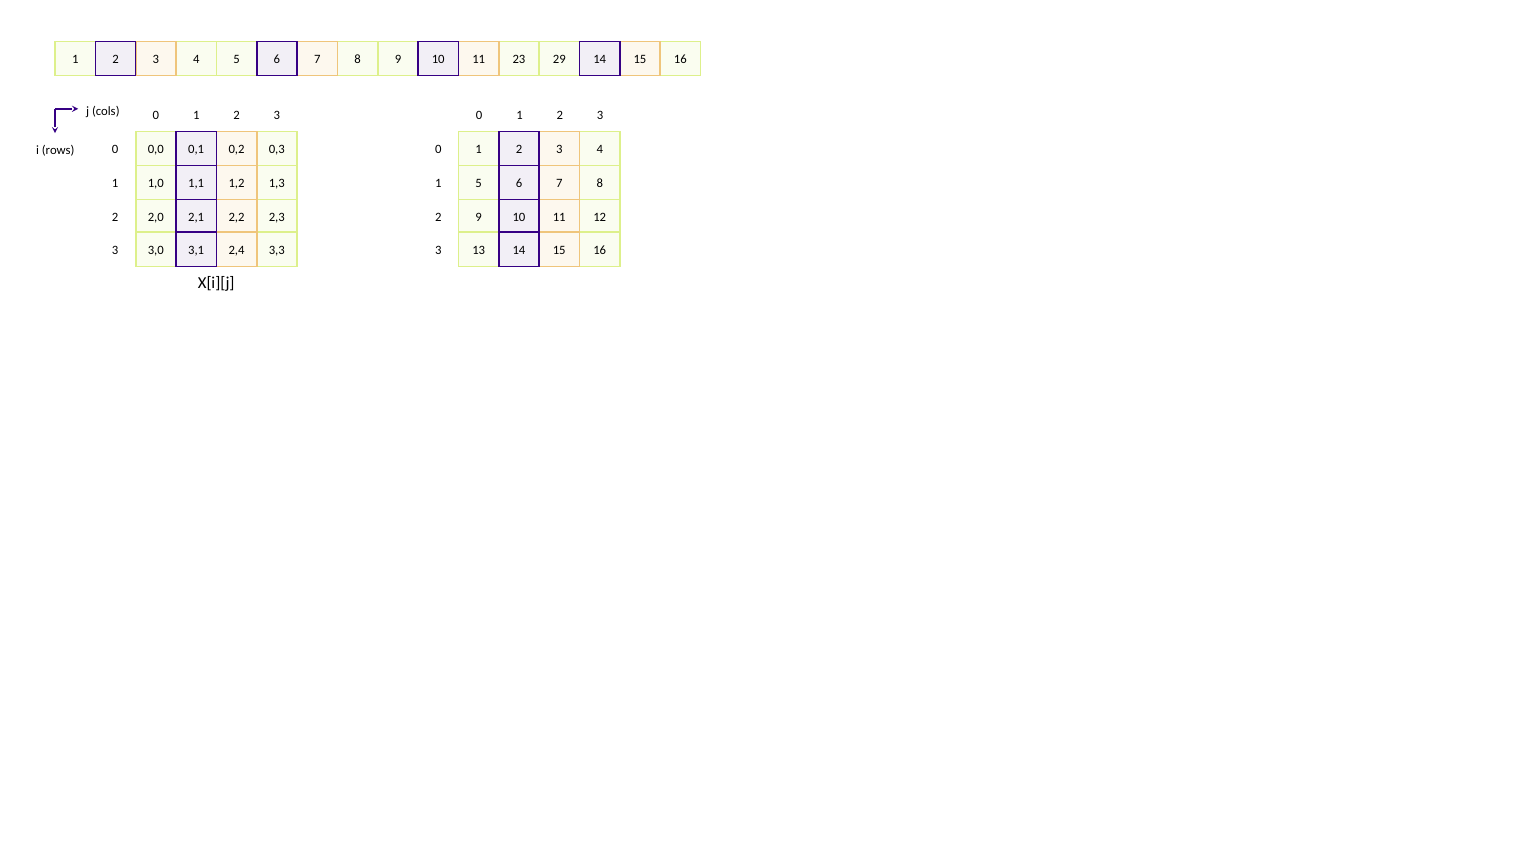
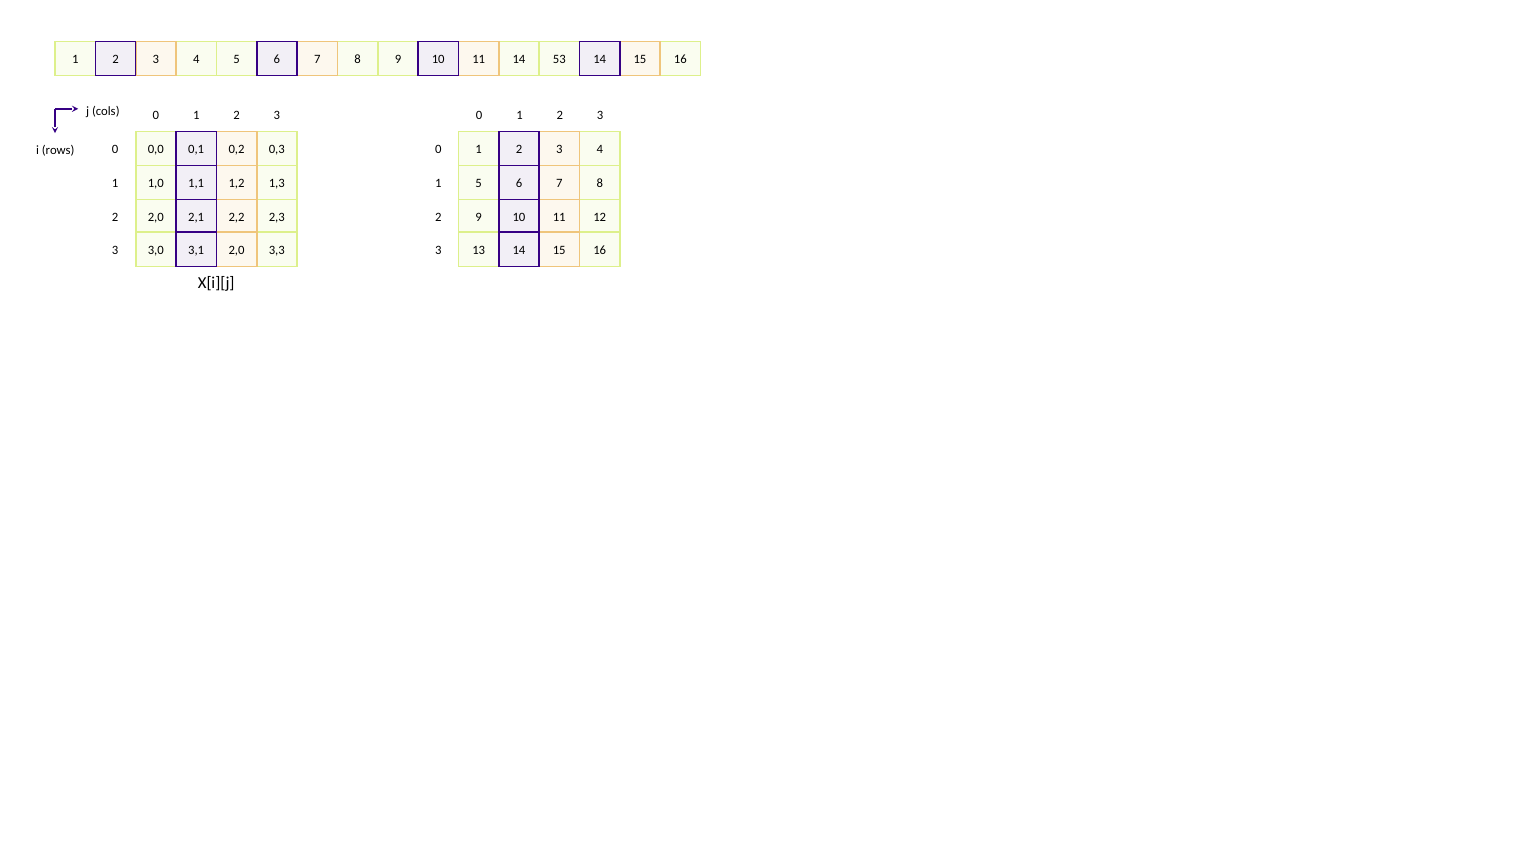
9 23: 23 -> 14 (519, 59)
29: 29 -> 53 (559, 59)
2,4: 2,4 -> 2,0 (237, 250)
